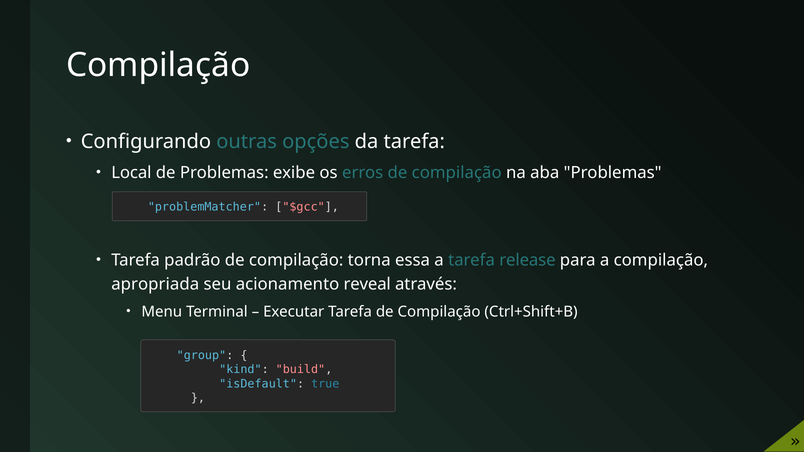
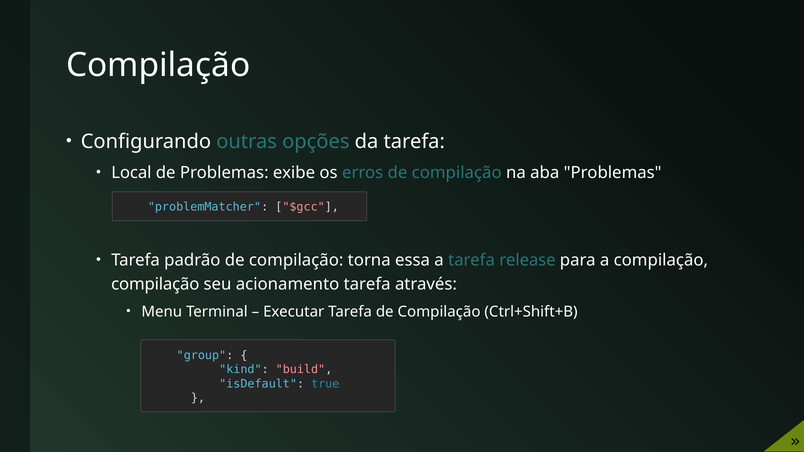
apropriada: apropriada -> compilação (155, 284)
acionamento reveal: reveal -> tarefa (367, 284)
